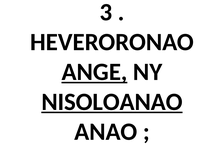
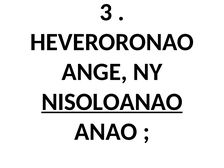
ANGE underline: present -> none (94, 72)
